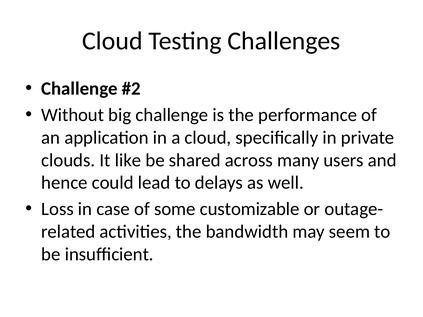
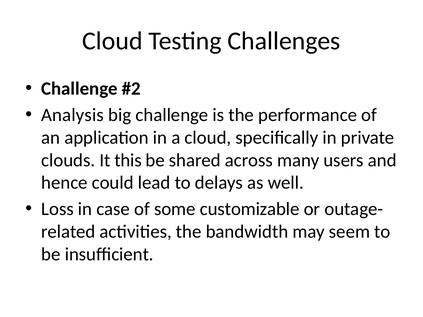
Without: Without -> Analysis (73, 115)
like: like -> this (128, 160)
